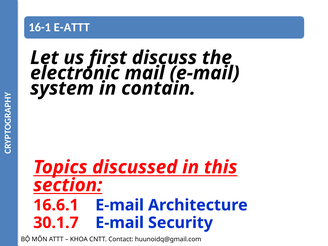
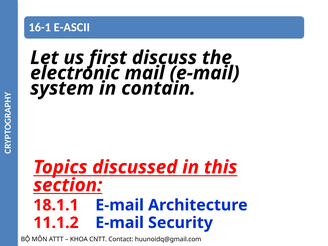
E-ATTT: E-ATTT -> E-ASCII (72, 27)
16.6.1: 16.6.1 -> 18.1.1 (56, 205)
30.1.7: 30.1.7 -> 11.1.2 (56, 223)
